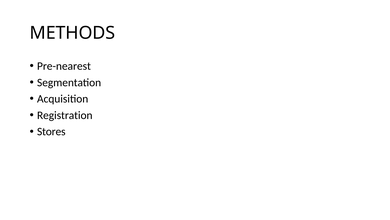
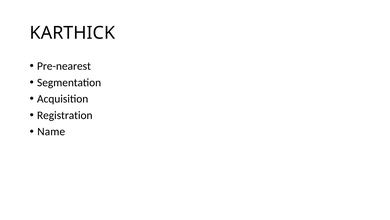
METHODS: METHODS -> KARTHICK (72, 33)
Stores: Stores -> Name (51, 131)
